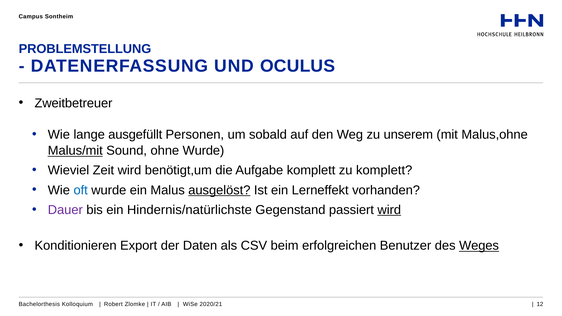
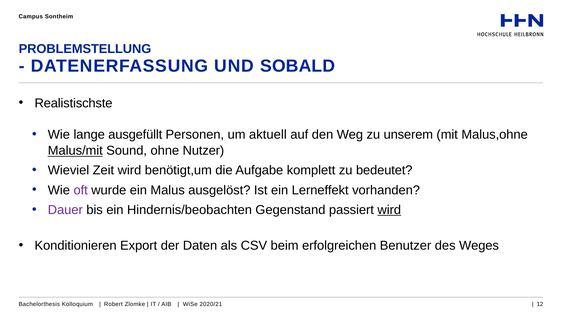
OCULUS: OCULUS -> SOBALD (298, 66)
Zweitbetreuer: Zweitbetreuer -> Realistischste (74, 103)
sobald: sobald -> aktuell (268, 135)
ohne Wurde: Wurde -> Nutzer (203, 151)
zu komplett: komplett -> bedeutet (384, 170)
oft colour: blue -> purple (81, 190)
ausgelöst underline: present -> none (219, 190)
Hindernis/natürlichste: Hindernis/natürlichste -> Hindernis/beobachten (189, 210)
Weges underline: present -> none (479, 246)
